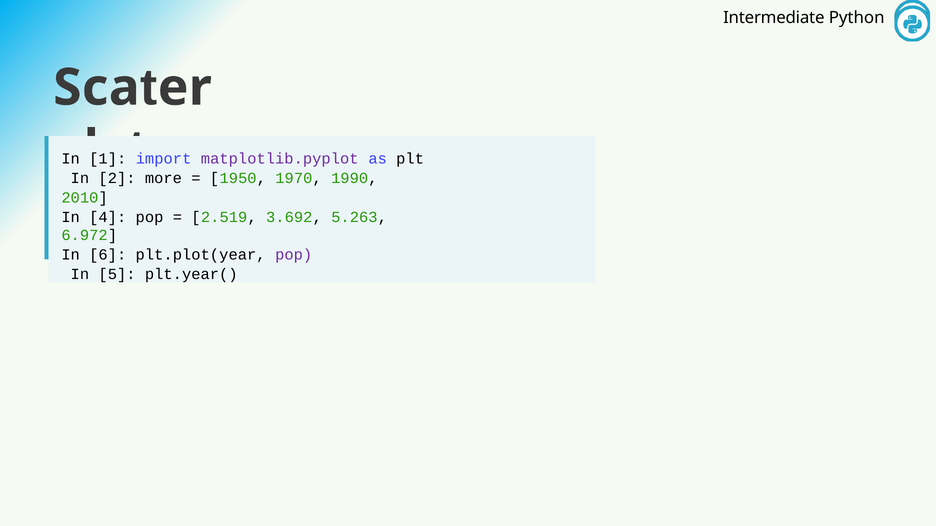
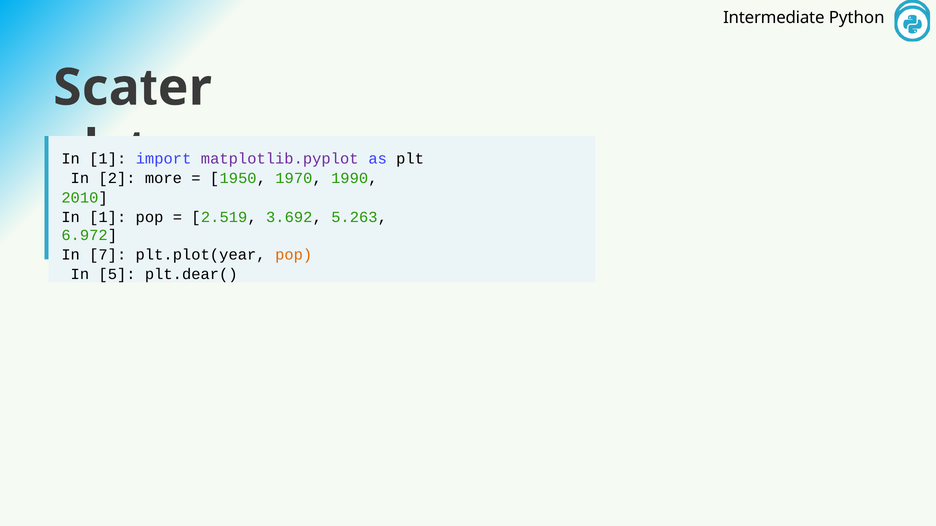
4: 4 -> 1 (108, 217)
6: 6 -> 7 (108, 255)
pop colour: purple -> orange (294, 255)
plt.year(: plt.year( -> plt.dear( (191, 274)
